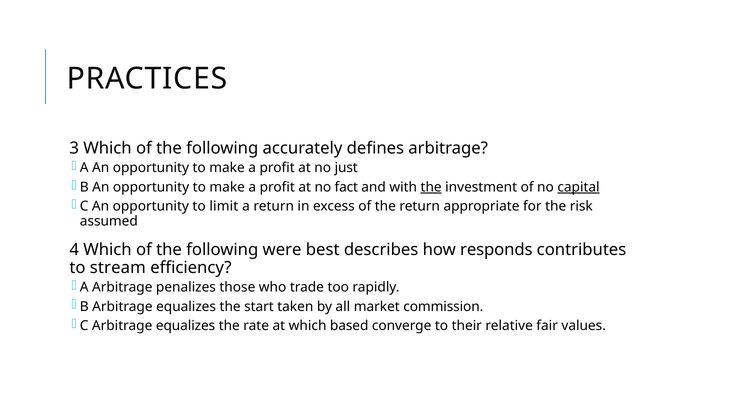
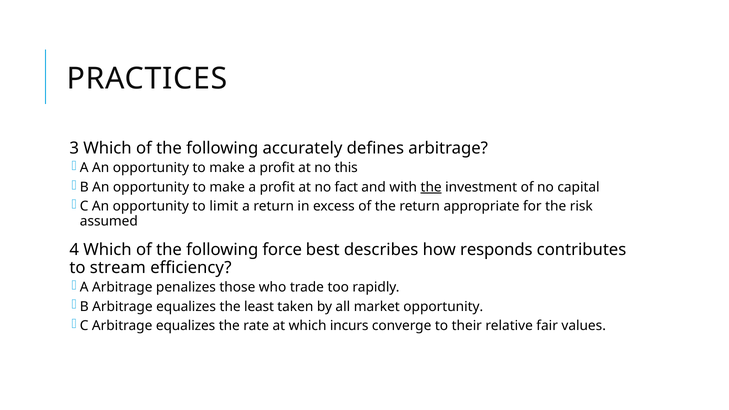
just: just -> this (346, 168)
capital underline: present -> none (579, 187)
were: were -> force (282, 250)
start: start -> least (259, 307)
market commission: commission -> opportunity (443, 307)
based: based -> incurs (349, 326)
